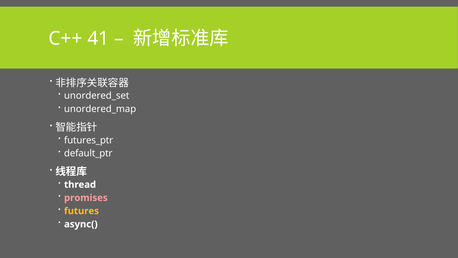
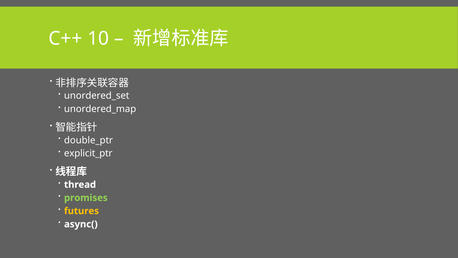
41: 41 -> 10 (98, 39)
futures_ptr: futures_ptr -> double_ptr (89, 140)
default_ptr: default_ptr -> explicit_ptr (88, 153)
promises colour: pink -> light green (86, 198)
